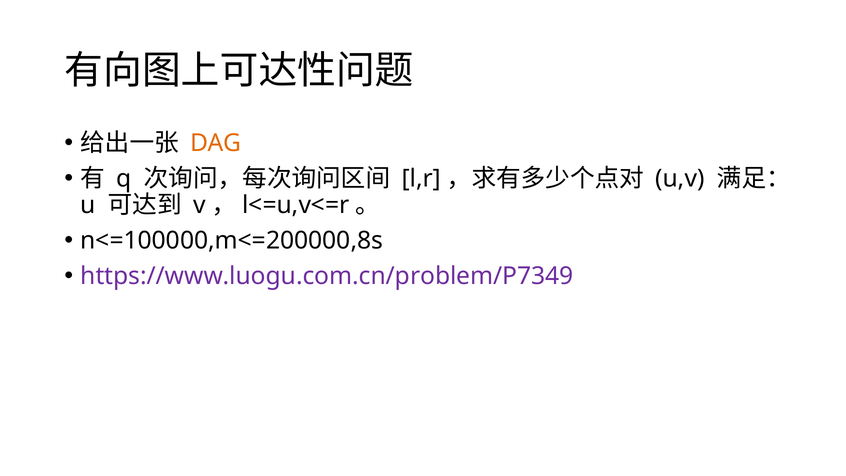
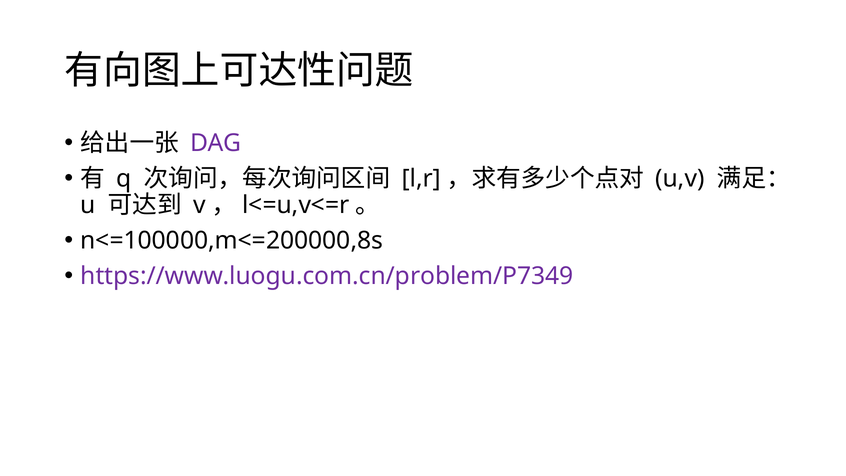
DAG colour: orange -> purple (216, 143)
